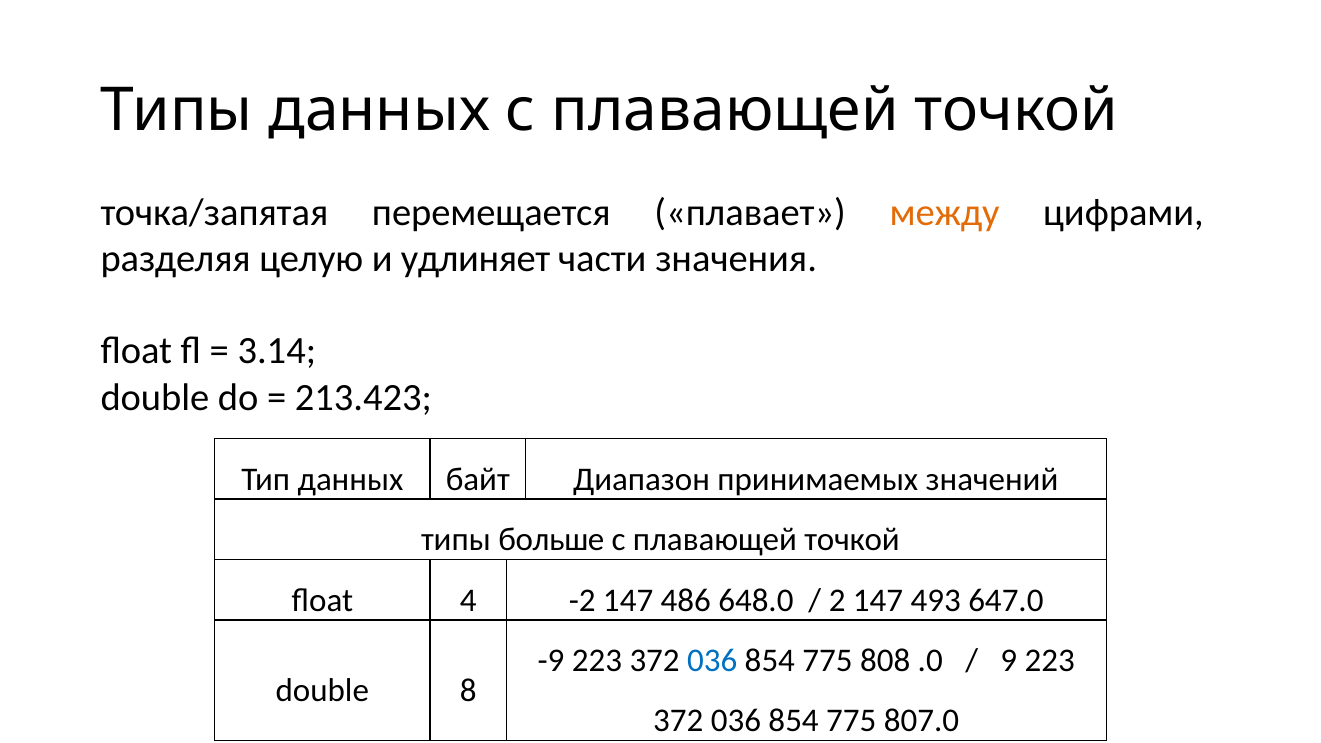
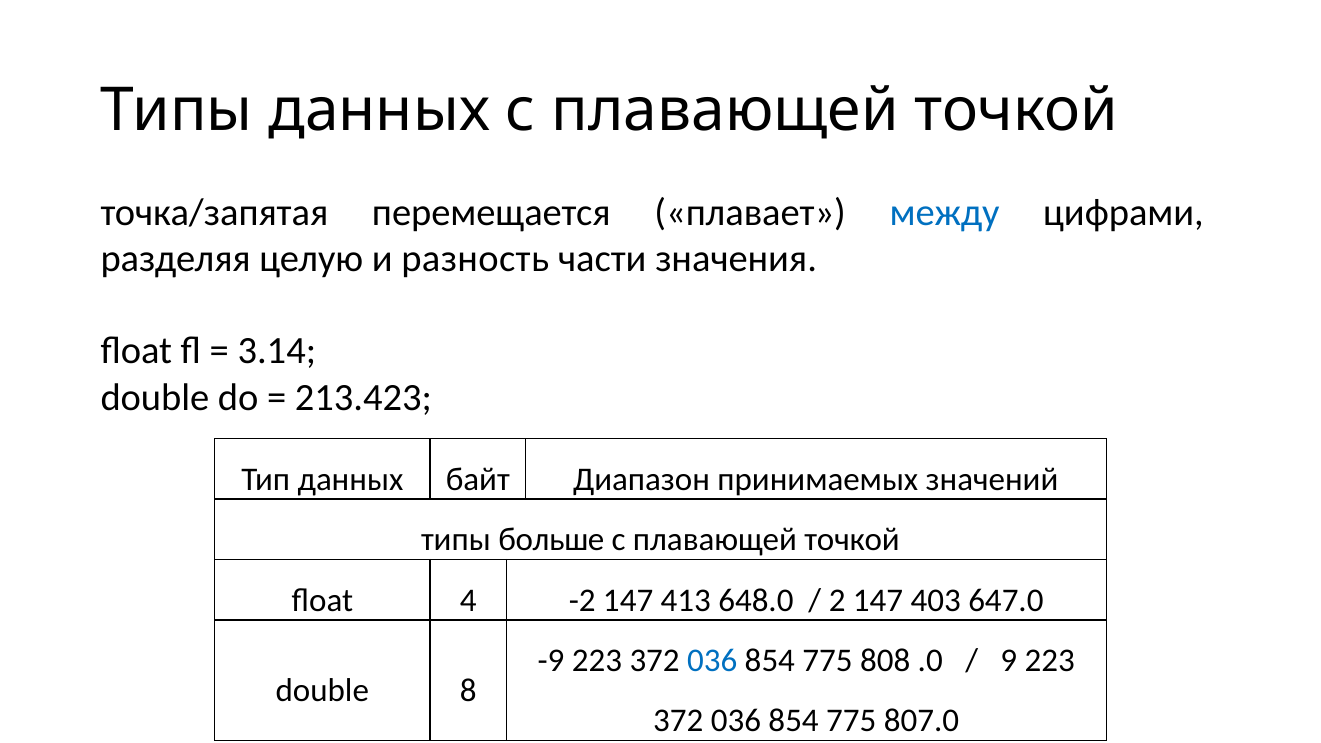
между colour: orange -> blue (945, 212)
удлиняет: удлиняет -> разность (475, 259)
486: 486 -> 413 (686, 600)
493: 493 -> 403 (936, 600)
